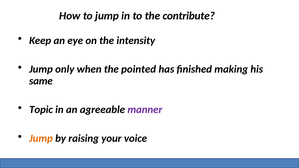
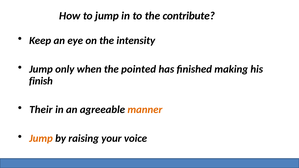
same: same -> finish (41, 81)
Topic: Topic -> Their (41, 110)
manner colour: purple -> orange (145, 110)
